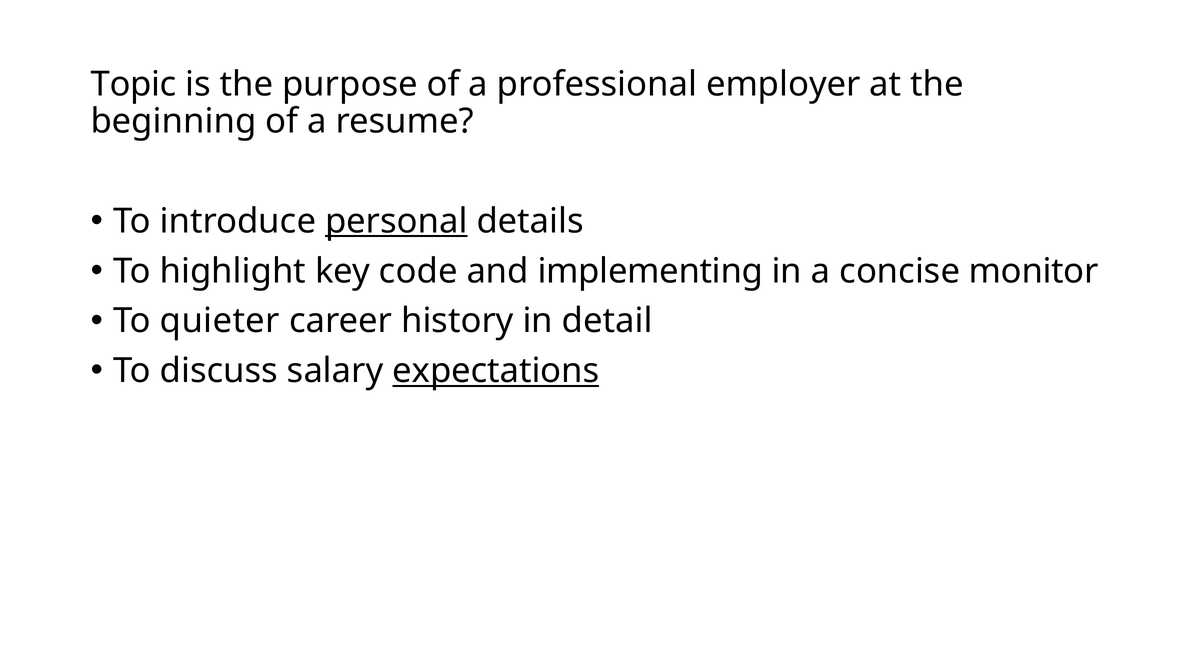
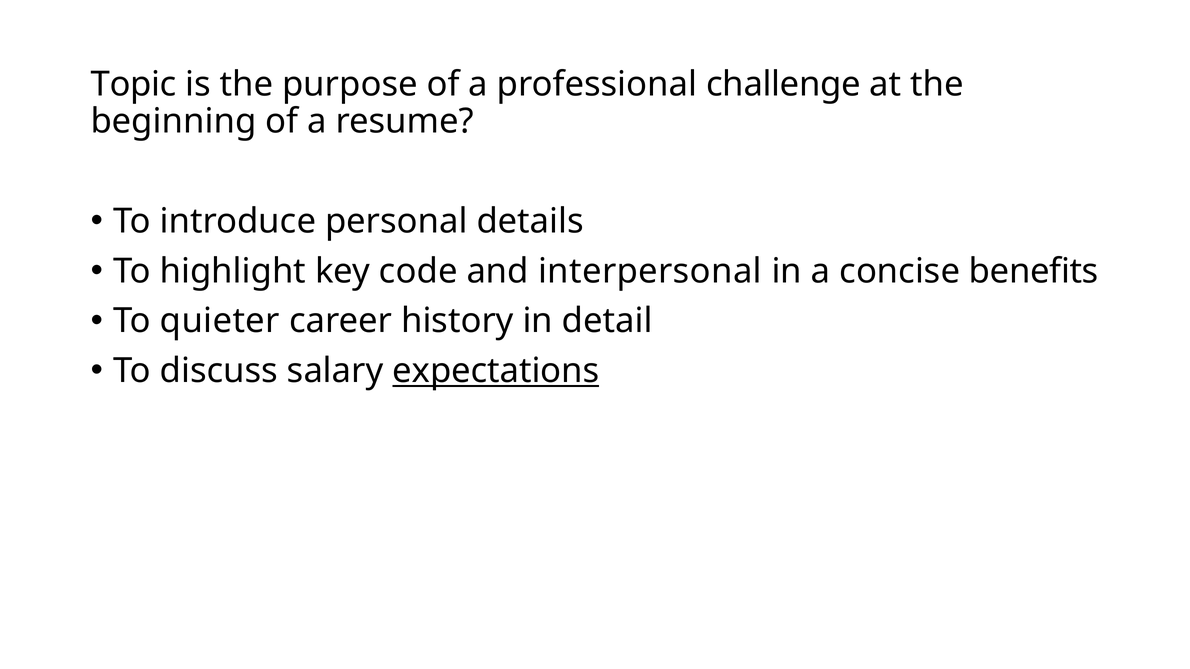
employer: employer -> challenge (783, 84)
personal underline: present -> none (396, 221)
implementing: implementing -> interpersonal (650, 271)
monitor: monitor -> benefits (1034, 271)
